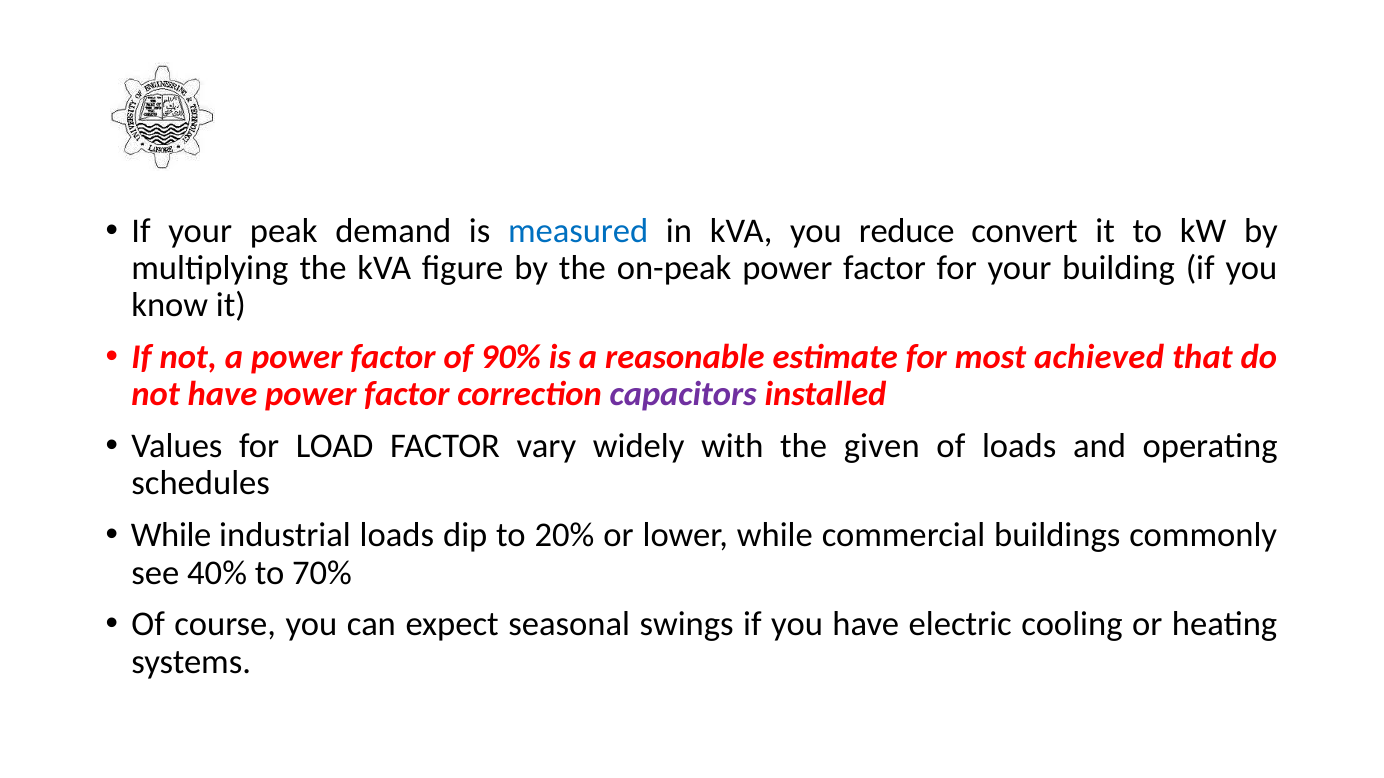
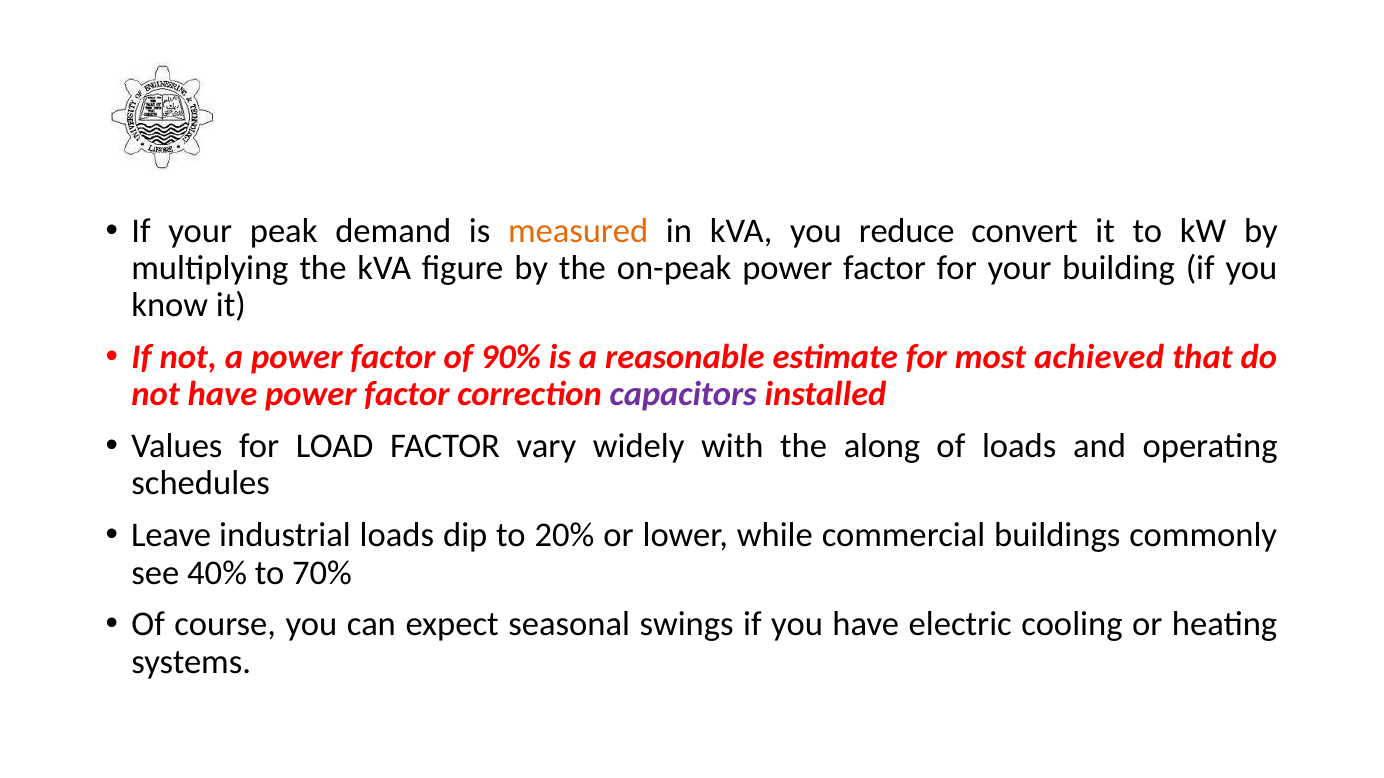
measured colour: blue -> orange (578, 231)
given: given -> along (882, 447)
While: While -> Leave (171, 536)
